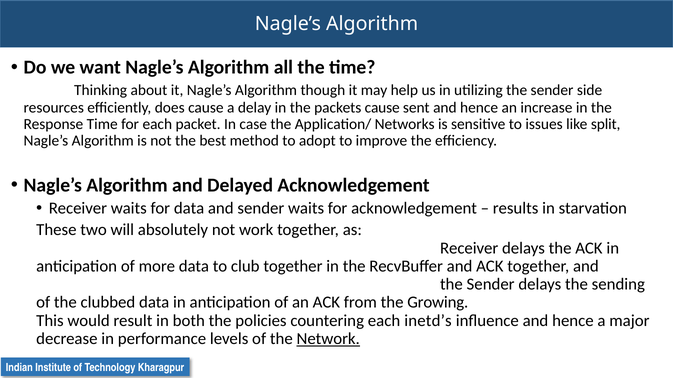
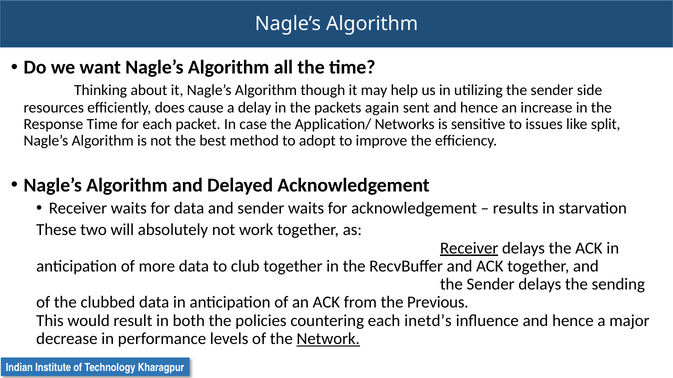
packets cause: cause -> again (382, 108)
Receiver underline: none -> present (469, 248)
Growing: Growing -> Previous (438, 303)
